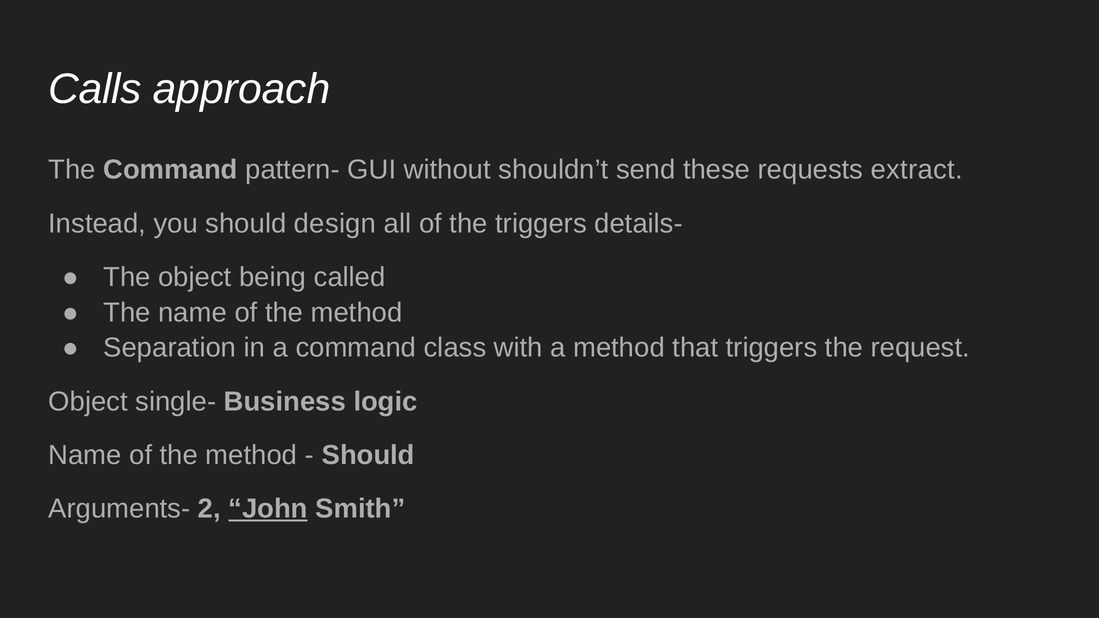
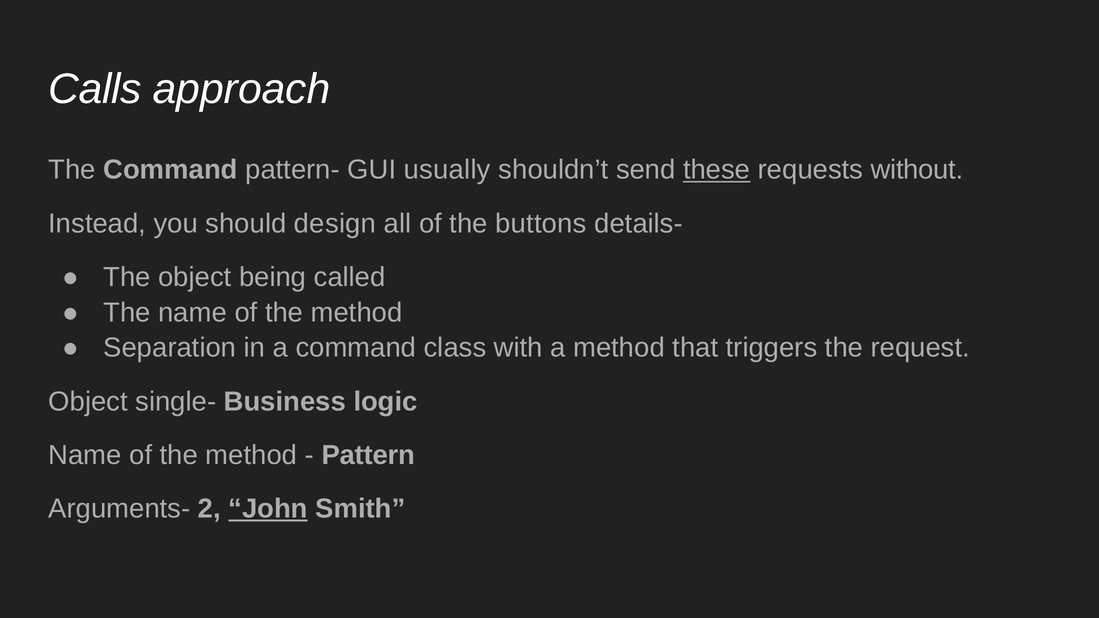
without: without -> usually (447, 170)
these underline: none -> present (717, 170)
extract: extract -> without (917, 170)
the triggers: triggers -> buttons (541, 224)
Should: Should -> Pattern (368, 455)
